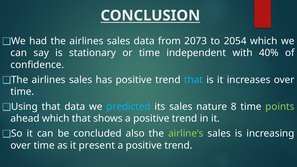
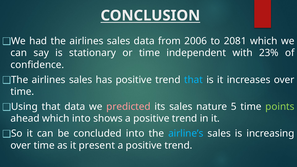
2073: 2073 -> 2006 (196, 41)
2054: 2054 -> 2081 (235, 41)
40%: 40% -> 23% (269, 53)
predicted colour: light blue -> pink (128, 107)
8: 8 -> 5 (234, 107)
which that: that -> into (81, 119)
concluded also: also -> into (135, 134)
airline’s colour: light green -> light blue (186, 134)
